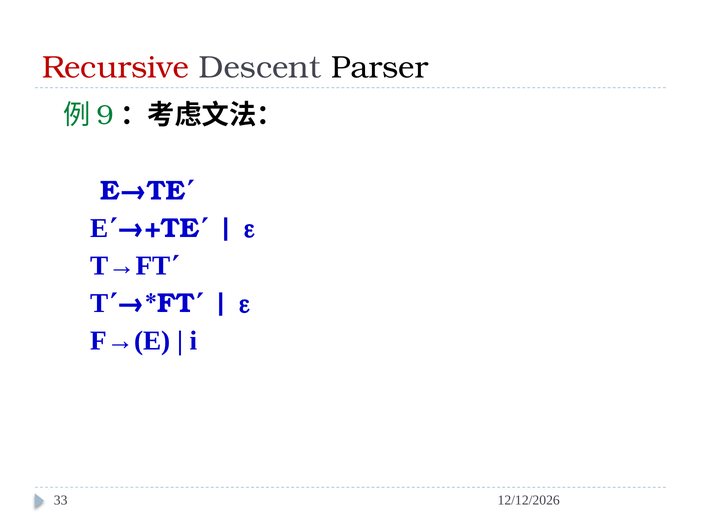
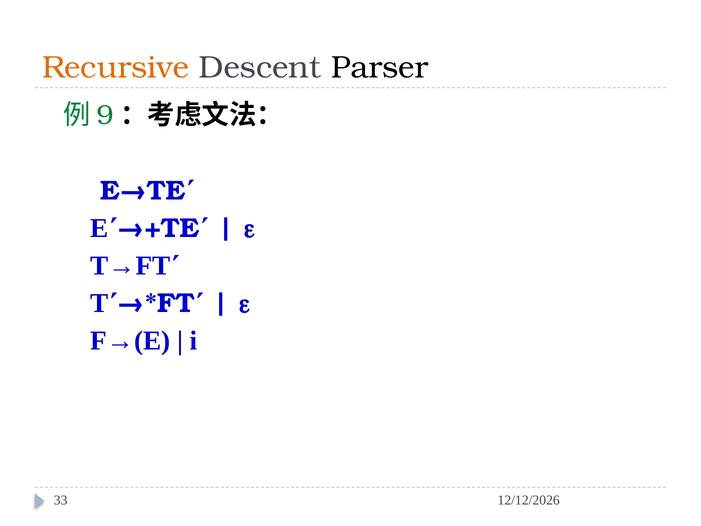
Recursive colour: red -> orange (115, 68)
